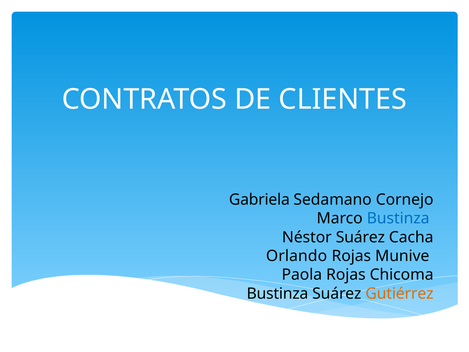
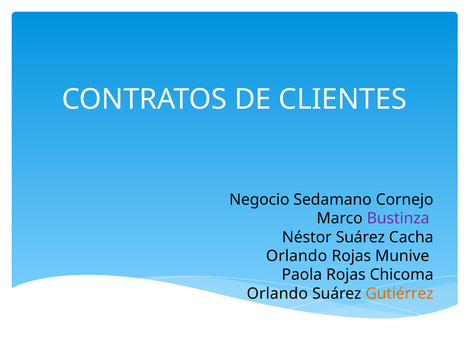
Gabriela: Gabriela -> Negocio (259, 200)
Bustinza colour: blue -> purple (398, 218)
Bustinza: Bustinza -> Orlando (277, 293)
